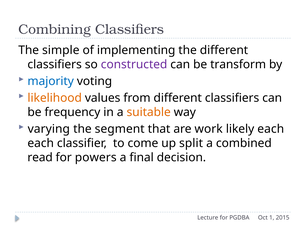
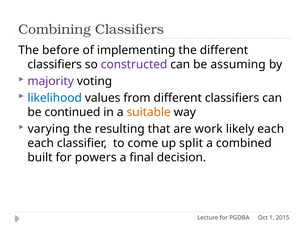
simple: simple -> before (61, 50)
transform: transform -> assuming (238, 65)
majority colour: blue -> purple (51, 81)
likelihood colour: orange -> blue (55, 98)
frequency: frequency -> continued (72, 112)
segment: segment -> resulting (120, 129)
read: read -> built (40, 158)
